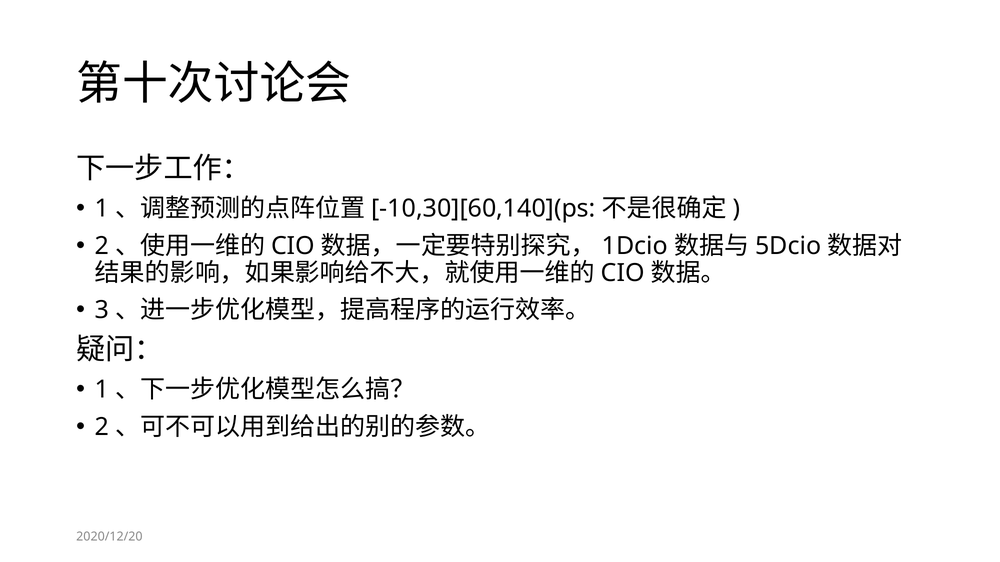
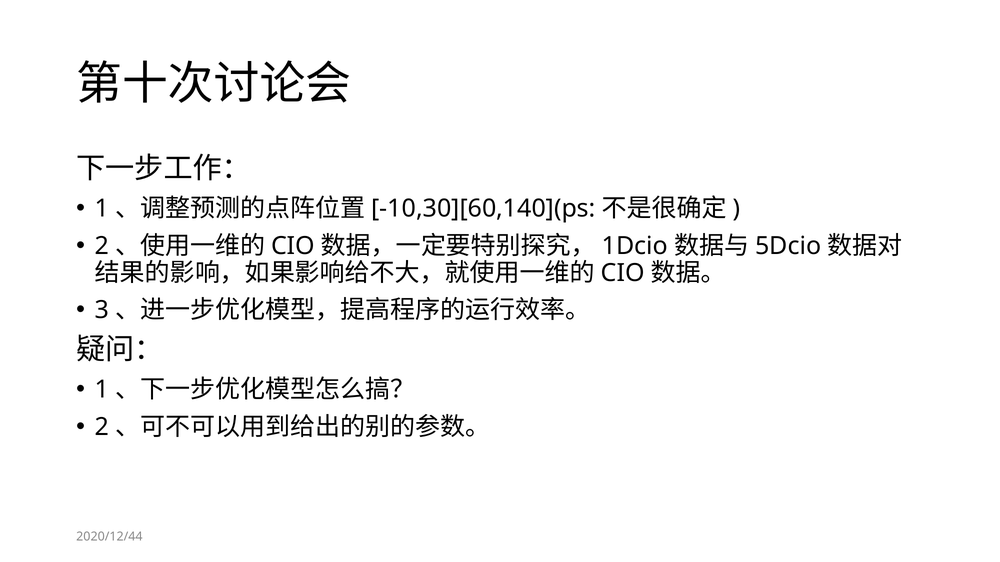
2020/12/20: 2020/12/20 -> 2020/12/44 (109, 537)
